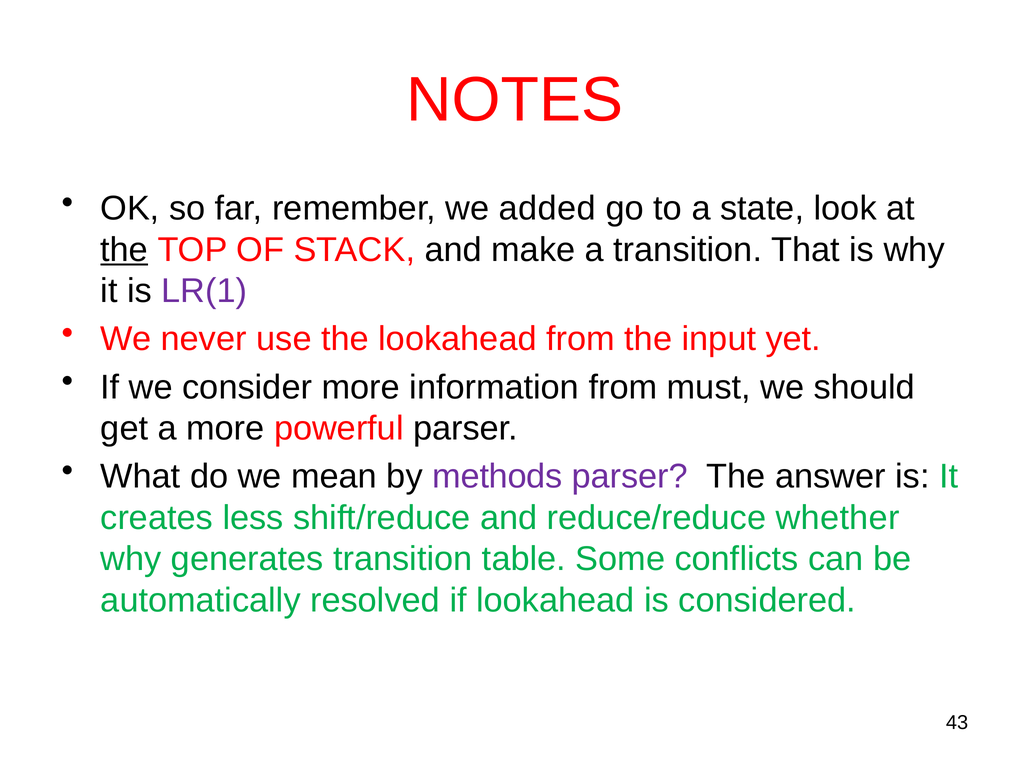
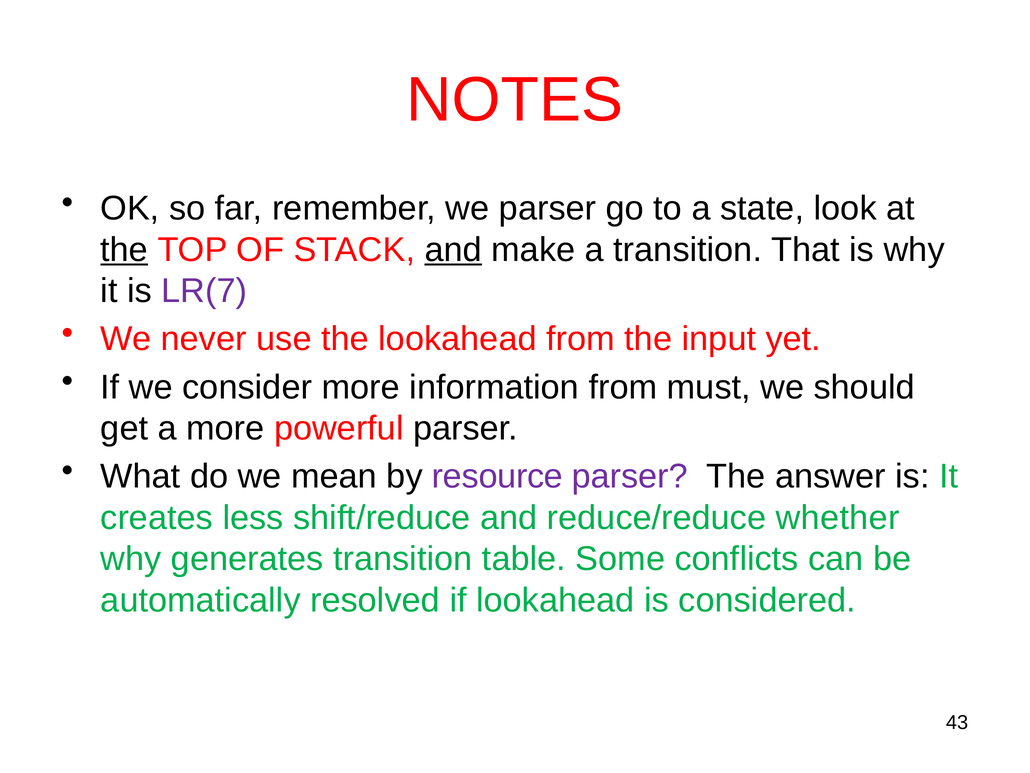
we added: added -> parser (548, 208)
and underline: none -> present (453, 250)
LR(1: LR(1 -> LR(7 (204, 291)
methods: methods -> resource (497, 476)
